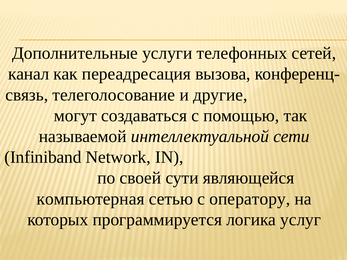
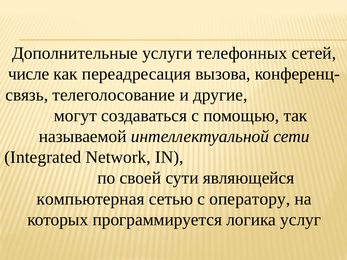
канал: канал -> числе (29, 74)
Infiniband: Infiniband -> Integrated (43, 157)
